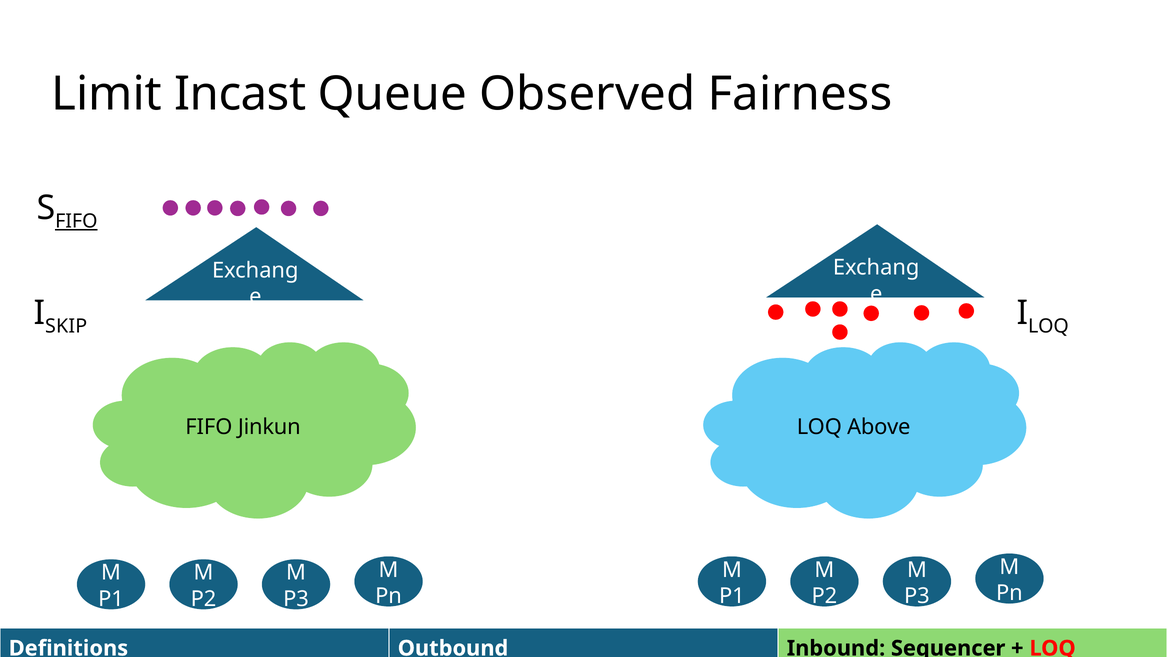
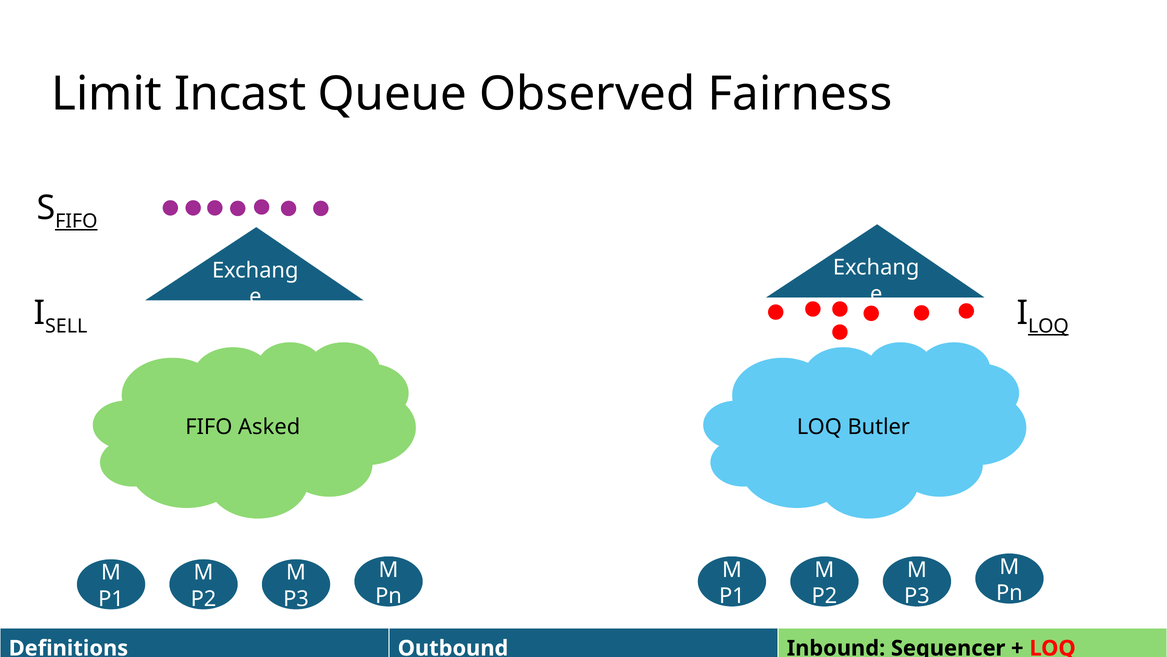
SKIP: SKIP -> SELL (66, 326)
LOQ underline: none -> present (1048, 326)
Jinkun: Jinkun -> Asked (269, 427)
Above: Above -> Butler (879, 427)
